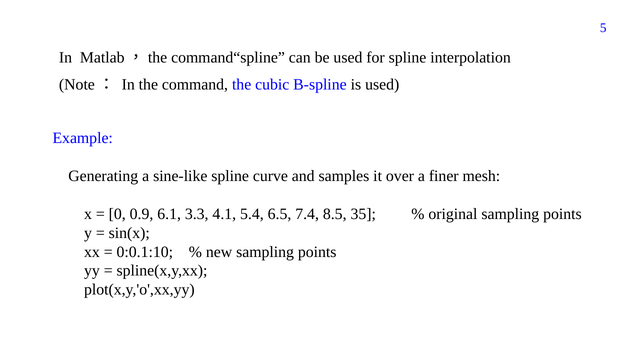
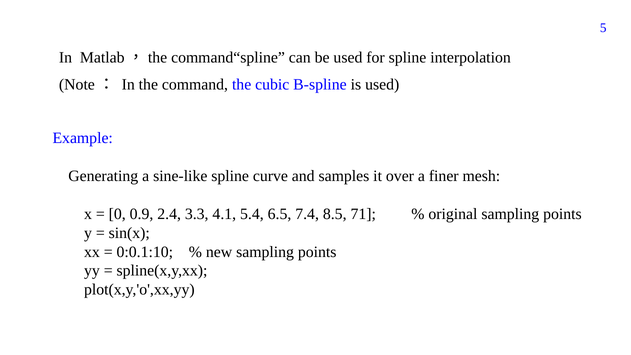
6.1: 6.1 -> 2.4 (169, 214)
35: 35 -> 71 (363, 214)
